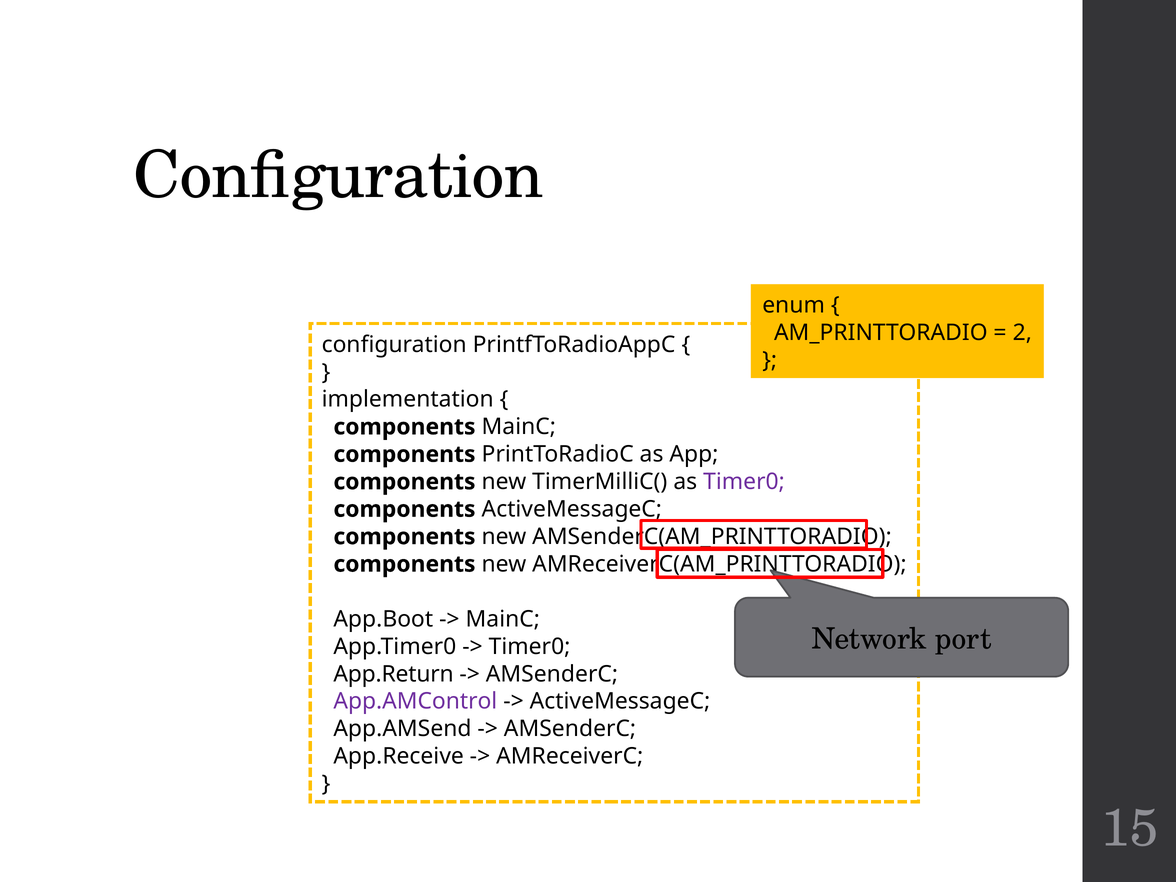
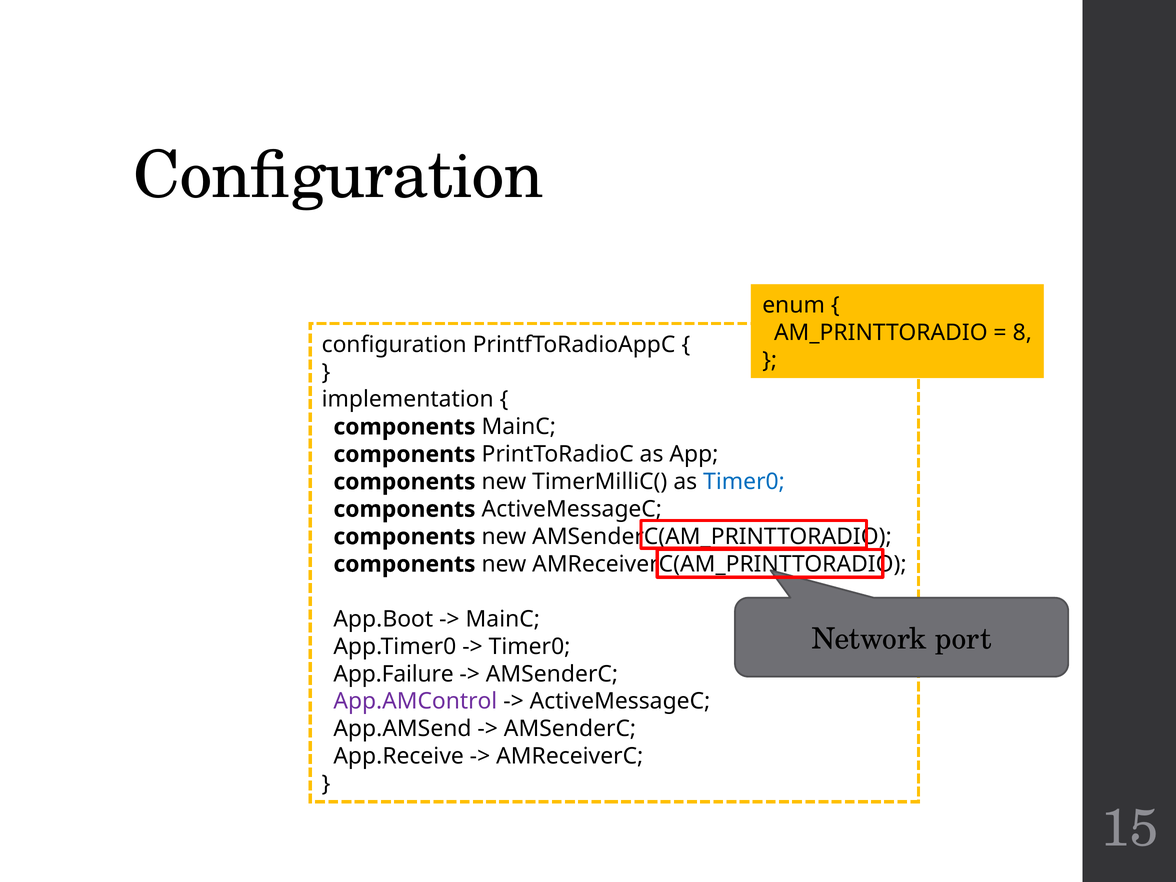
2: 2 -> 8 (1022, 333)
Timer0 colour: purple -> blue (744, 482)
App.Return: App.Return -> App.Failure (394, 674)
